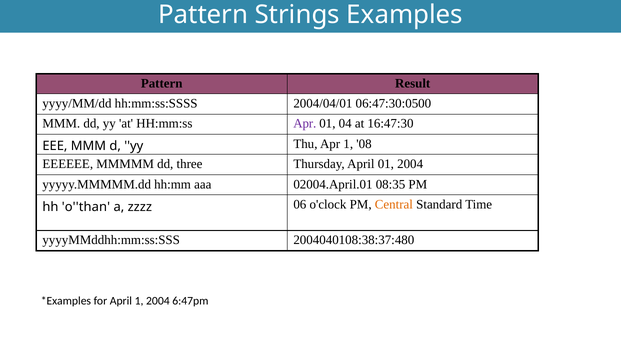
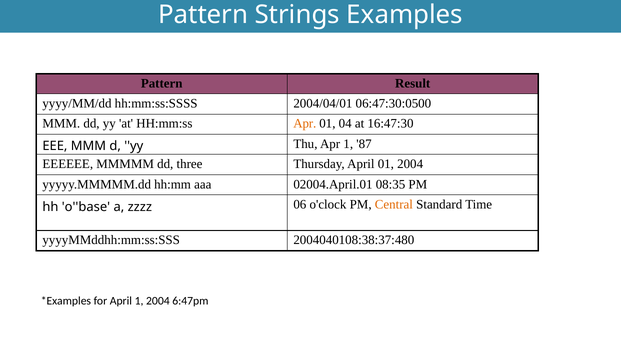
Apr colour: purple -> orange (305, 124)
08: 08 -> 87 (364, 144)
o''than: o''than -> o''base (86, 207)
